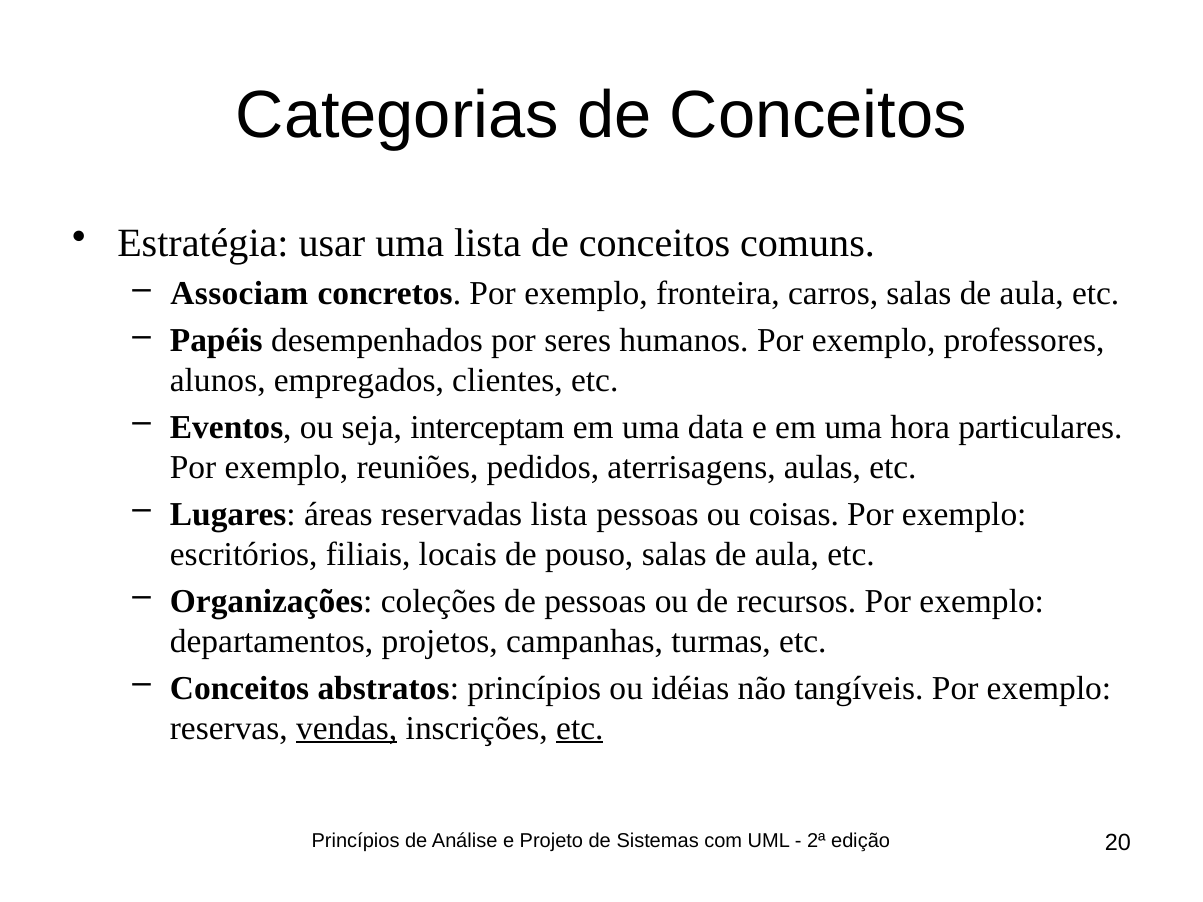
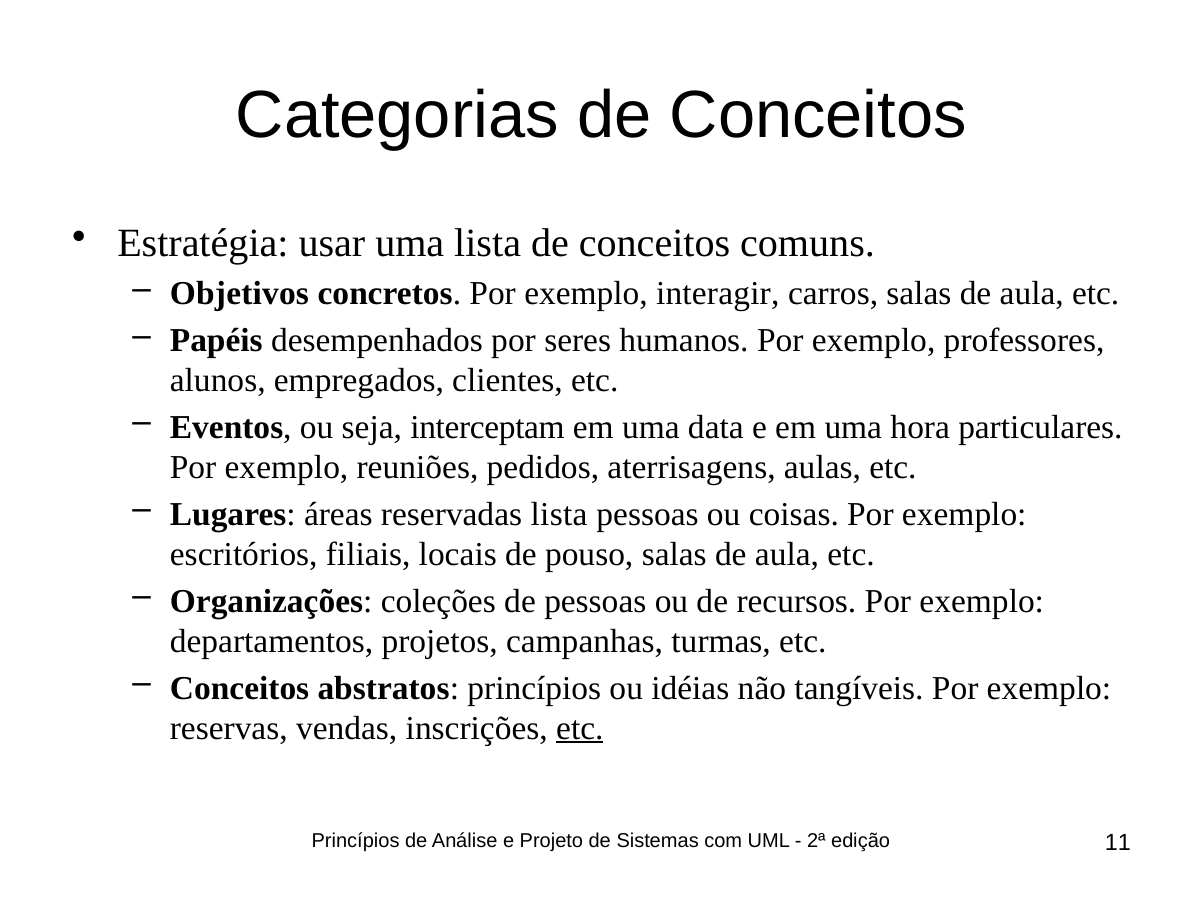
Associam: Associam -> Objetivos (239, 294)
fronteira: fronteira -> interagir (718, 294)
vendas underline: present -> none (347, 728)
20: 20 -> 11 (1118, 843)
